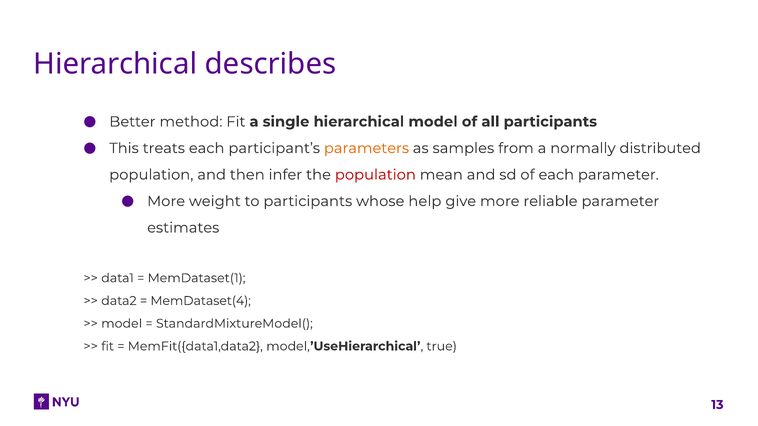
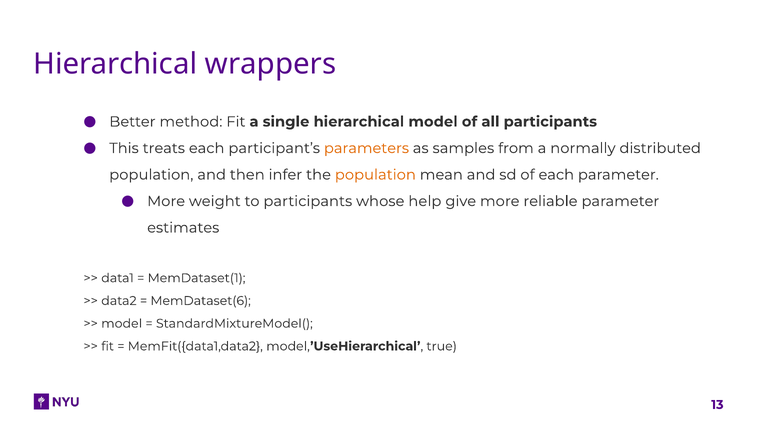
describes: describes -> wrappers (271, 64)
population colour: red -> orange (375, 175)
MemDataset(4: MemDataset(4 -> MemDataset(6 (201, 301)
